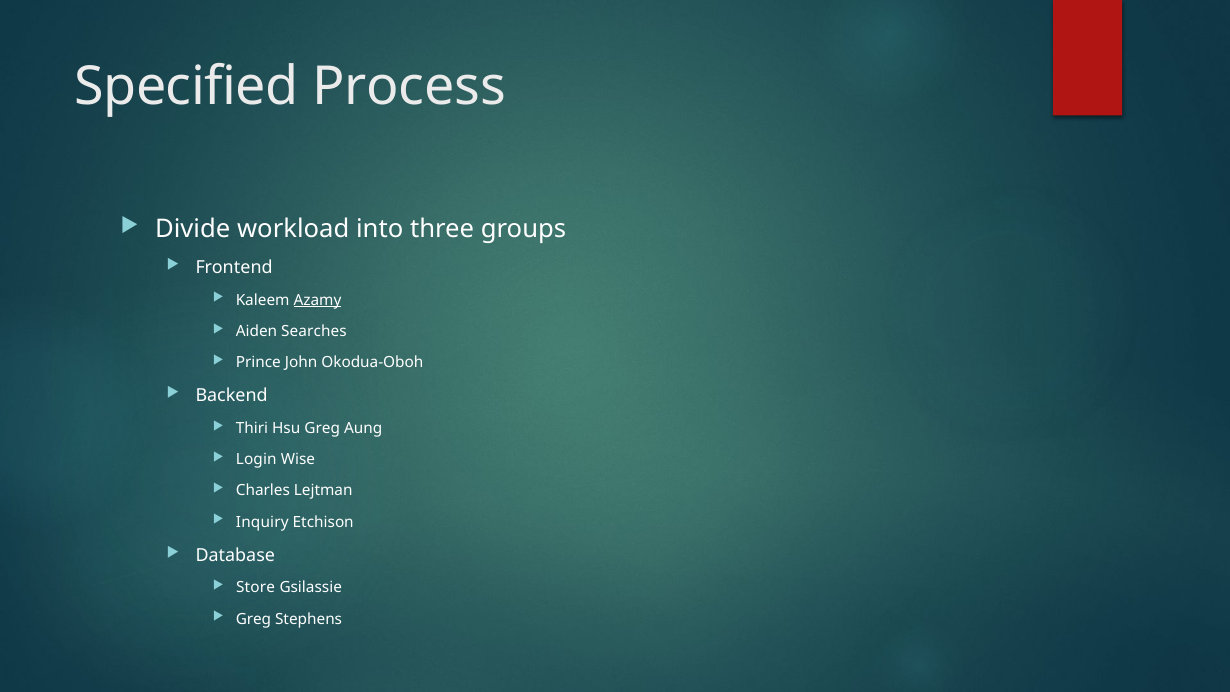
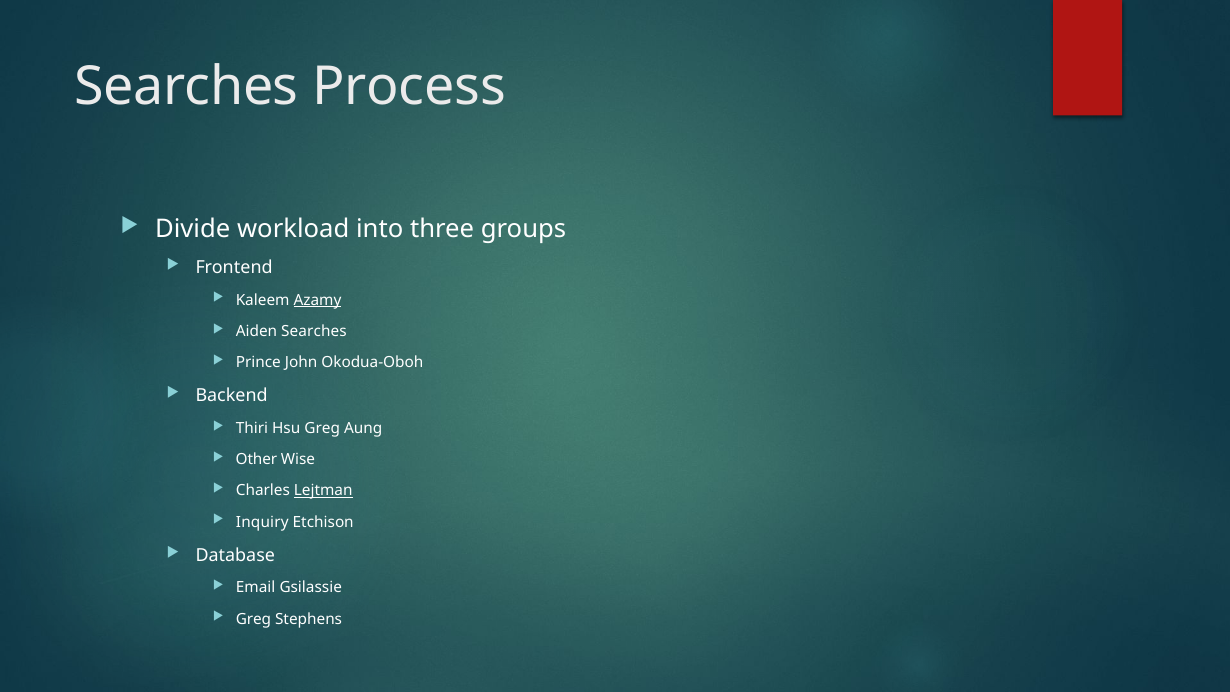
Specified: Specified -> Searches (187, 86)
Login: Login -> Other (256, 460)
Lejtman underline: none -> present (323, 491)
Store: Store -> Email (256, 588)
